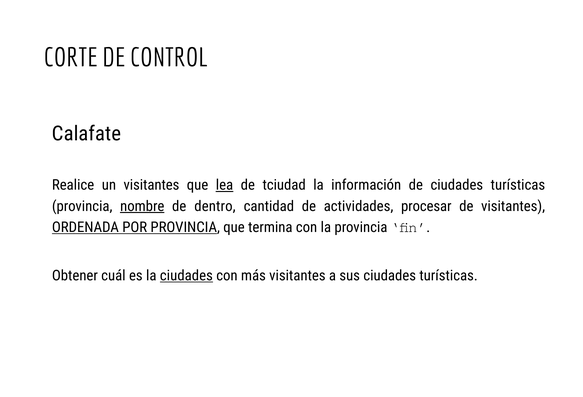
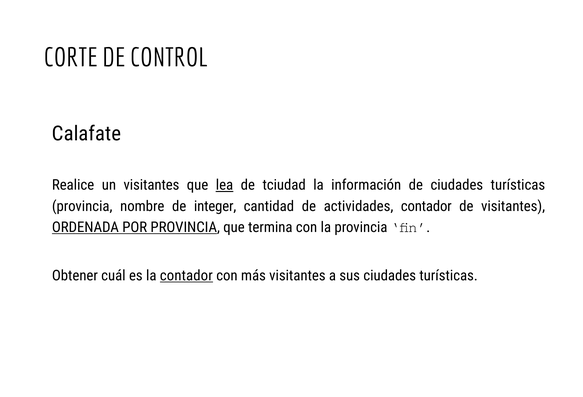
nombre underline: present -> none (142, 207)
dentro: dentro -> integer (215, 207)
actividades procesar: procesar -> contador (426, 207)
la ciudades: ciudades -> contador (186, 276)
